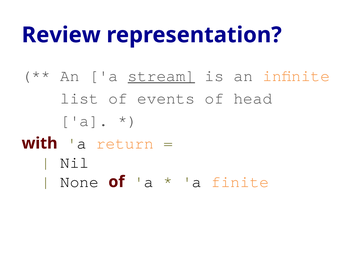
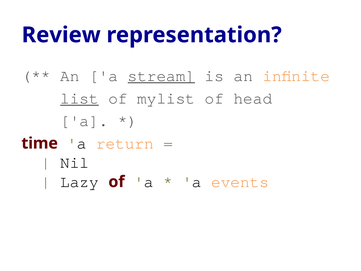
list underline: none -> present (79, 98)
events: events -> mylist (166, 98)
with: with -> time (40, 143)
None: None -> Lazy (79, 182)
finite: finite -> events (240, 182)
